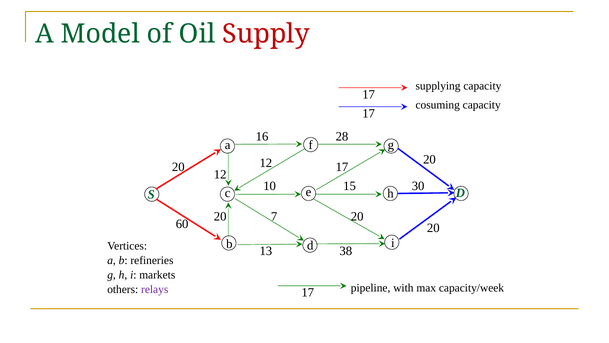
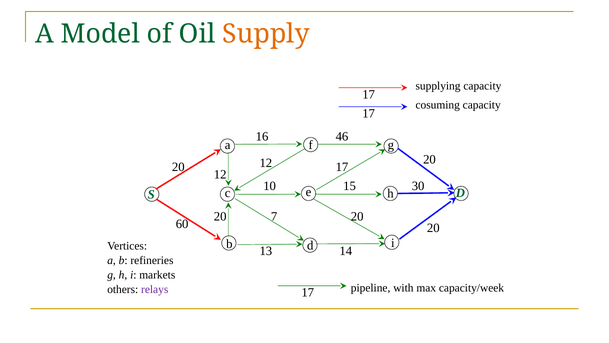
Supply colour: red -> orange (266, 34)
28: 28 -> 46 (342, 136)
38: 38 -> 14 (346, 251)
